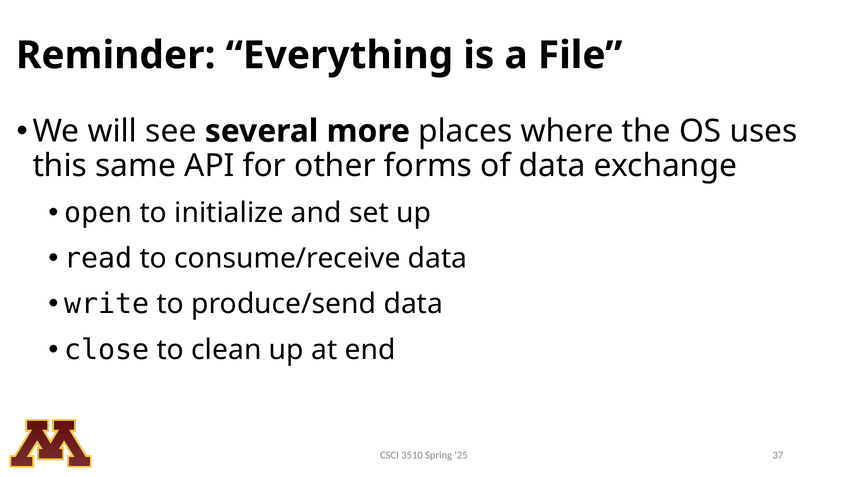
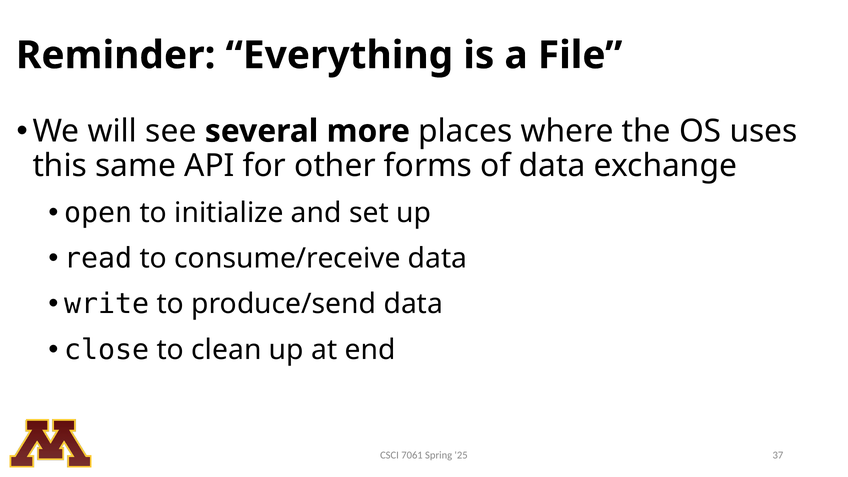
3510: 3510 -> 7061 (412, 455)
